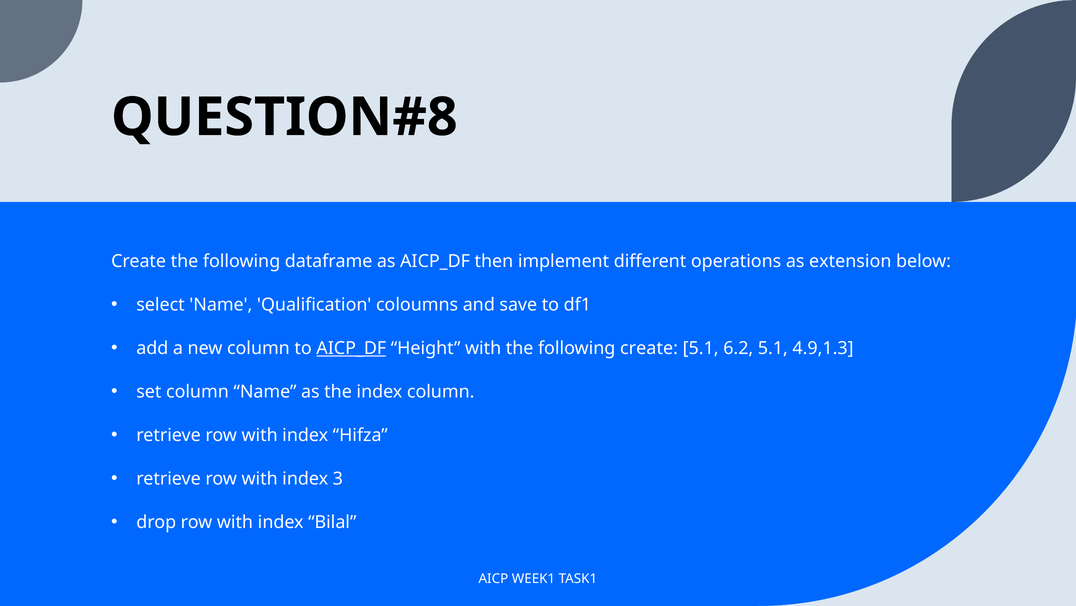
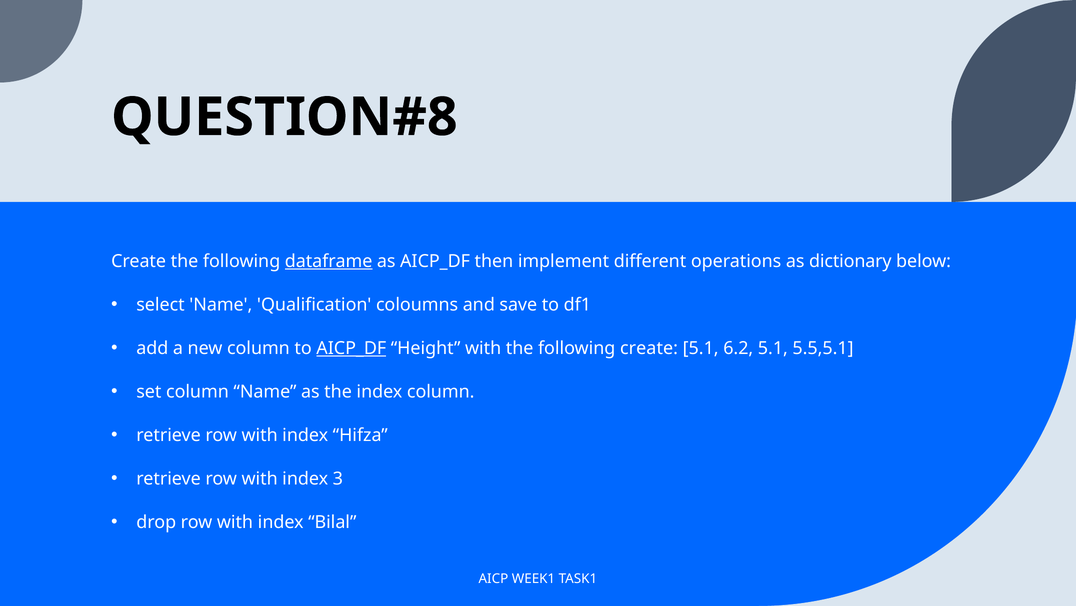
dataframe underline: none -> present (329, 261)
extension: extension -> dictionary (850, 261)
4.9,1.3: 4.9,1.3 -> 5.5,5.1 (823, 348)
